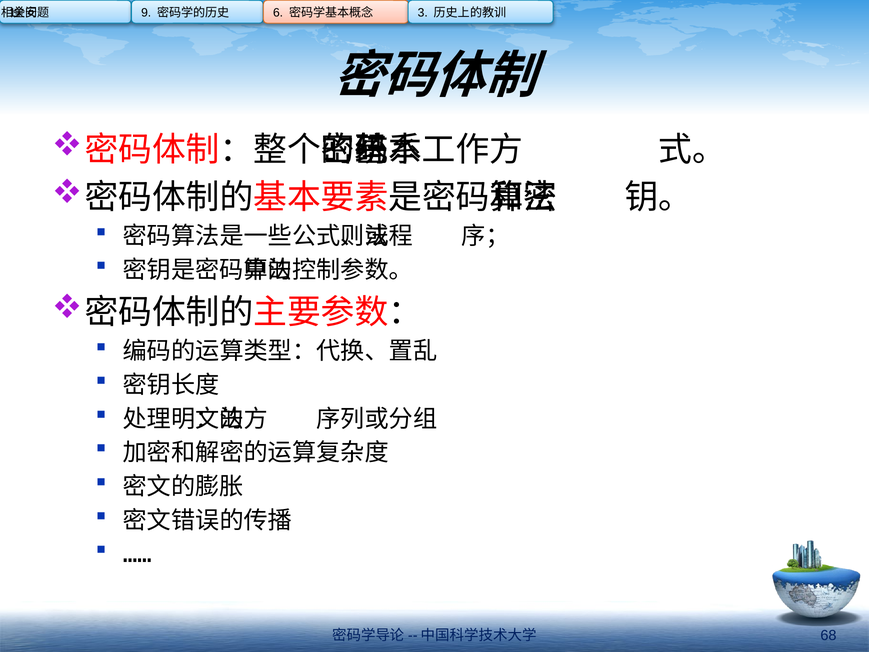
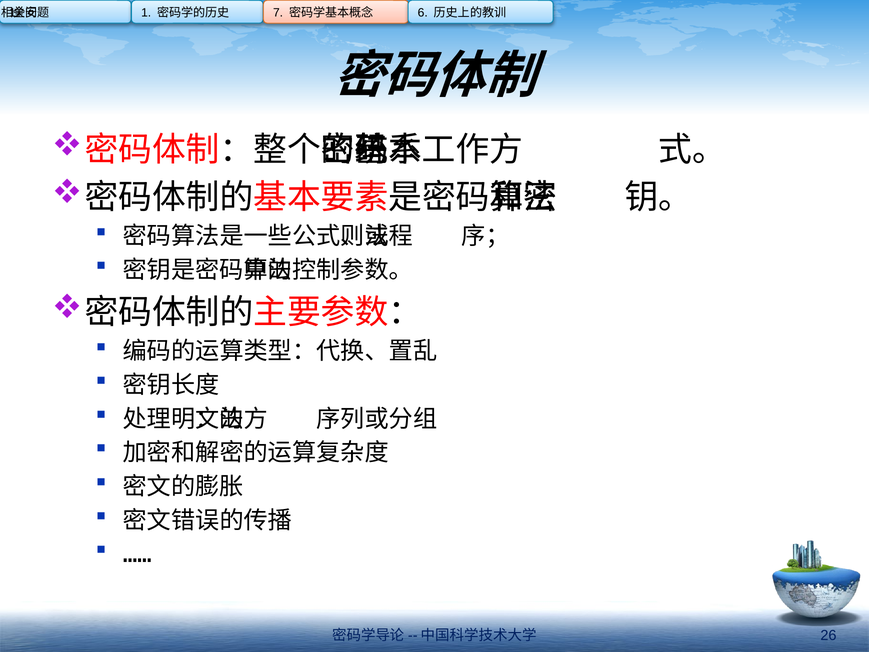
9: 9 -> 1 (146, 13)
6: 6 -> 7 (278, 13)
3: 3 -> 6 (423, 13)
68: 68 -> 26 (828, 635)
